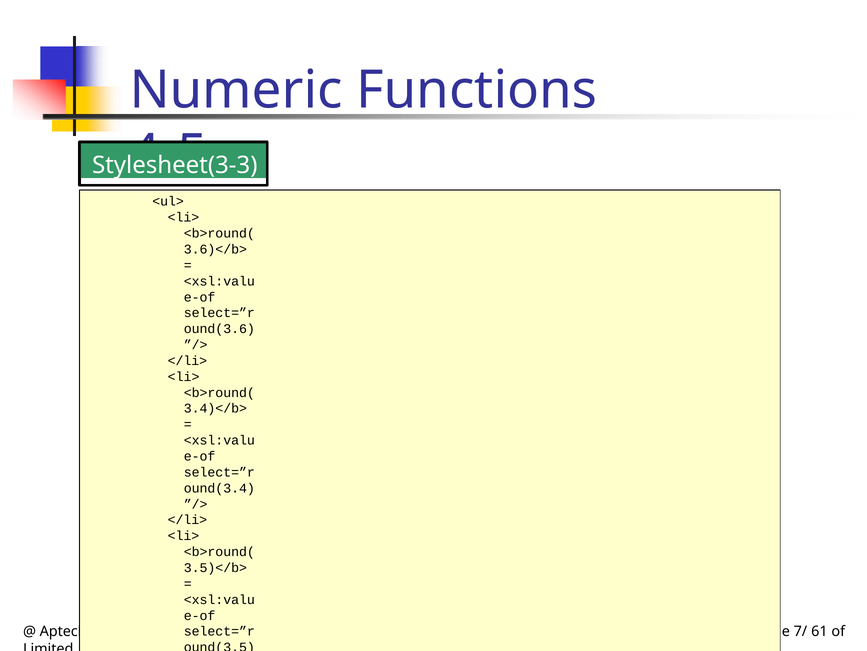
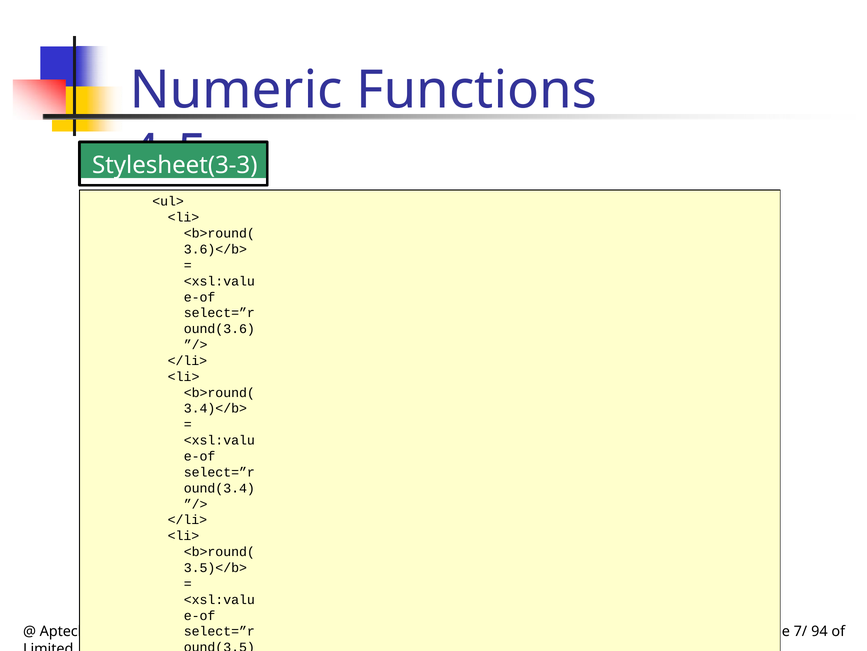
61: 61 -> 94 (819, 631)
